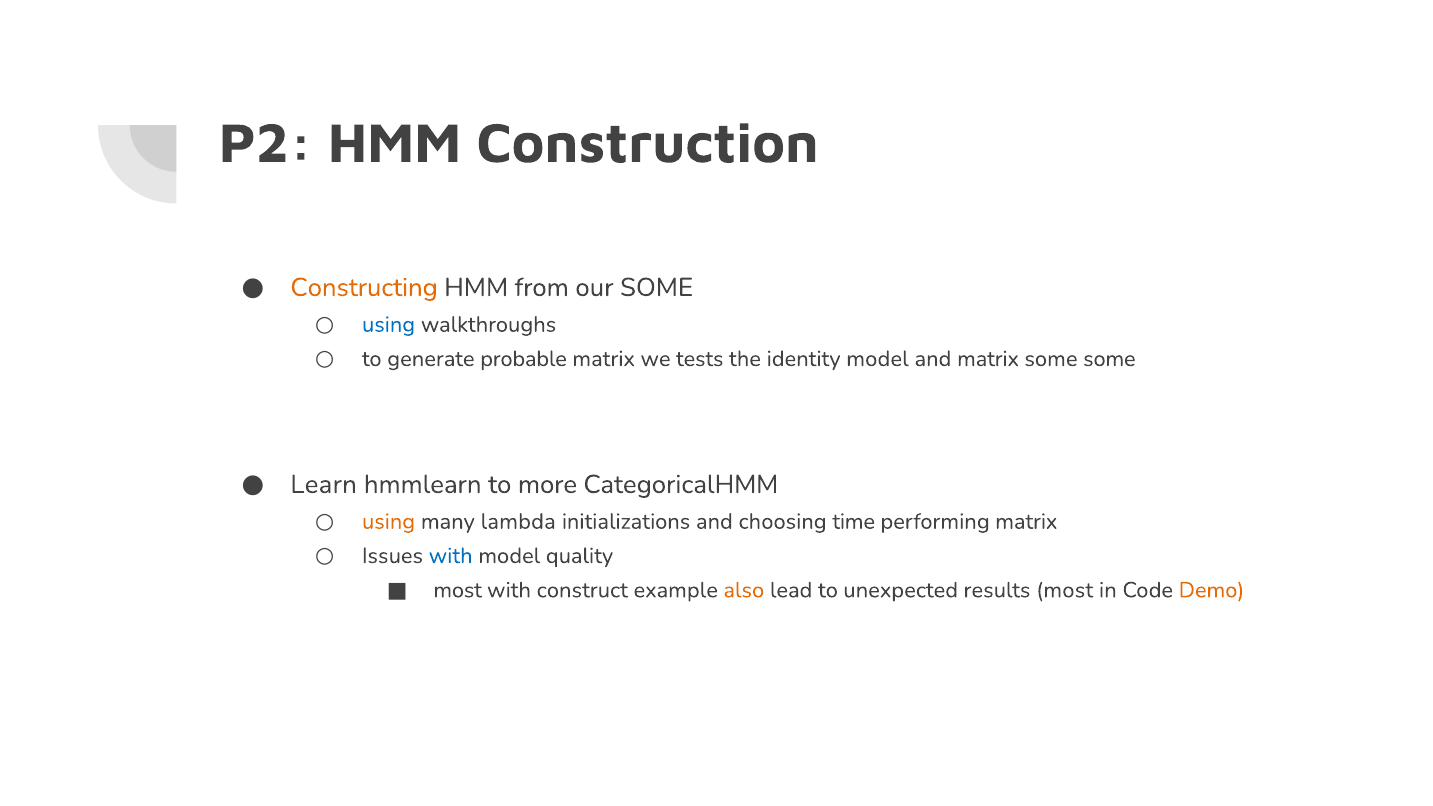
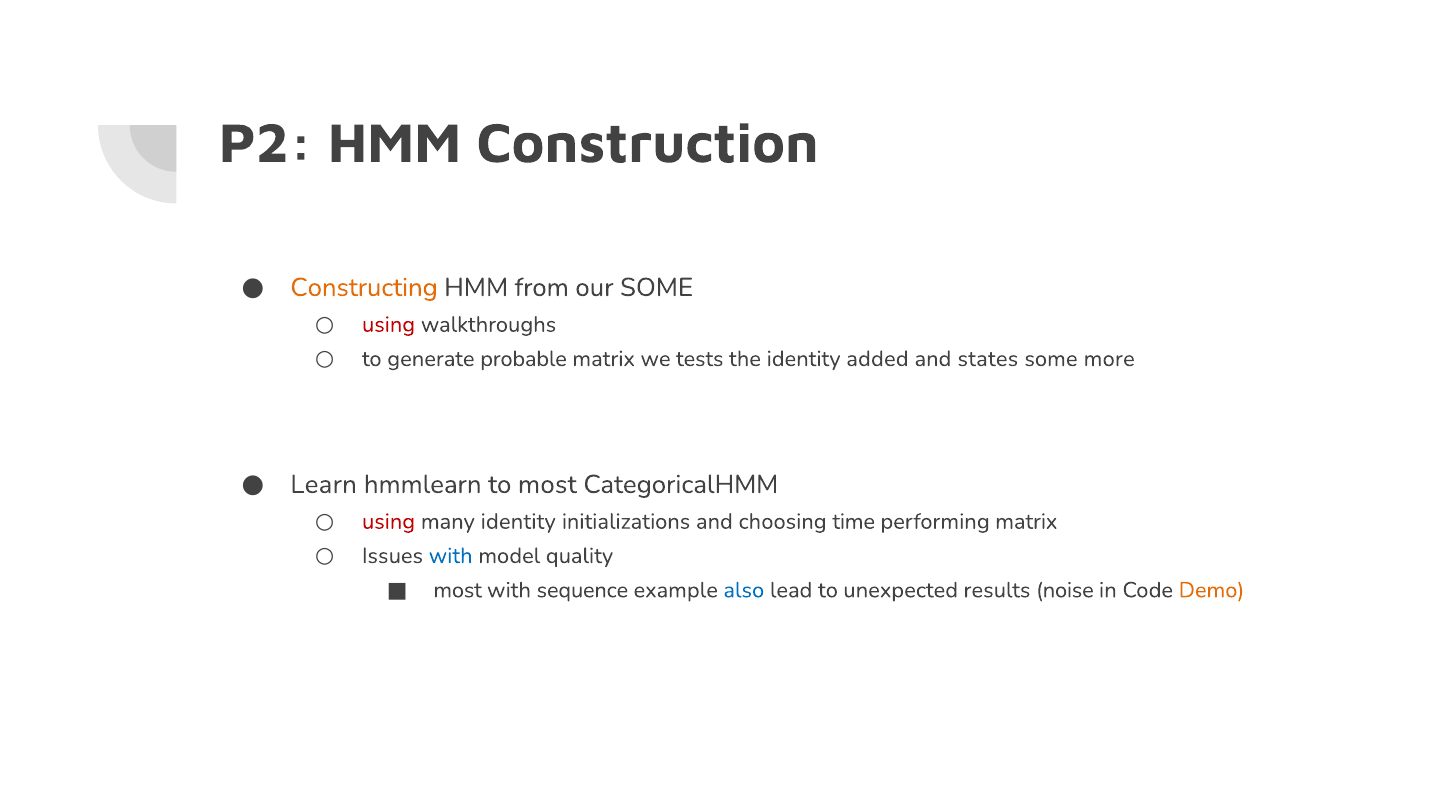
using colour: blue -> red (389, 325)
identity model: model -> added (877, 359)
and matrix: matrix -> states (988, 359)
some some: some -> more (1109, 359)
to more: more -> most (547, 484)
using colour: orange -> red (389, 522)
many lambda: lambda -> identity (518, 522)
construct: construct -> sequence (582, 590)
also colour: orange -> blue (744, 590)
results most: most -> noise (1065, 590)
